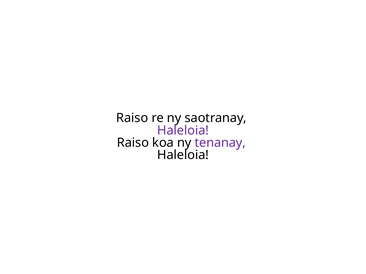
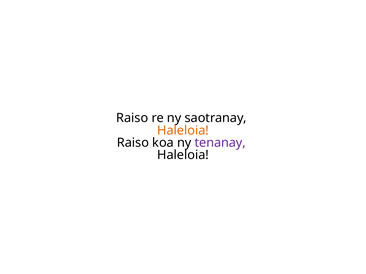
Haleloia colour: purple -> orange (183, 131)
